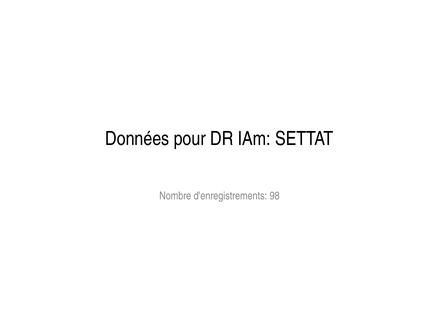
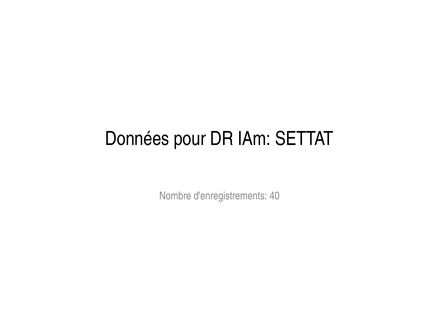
98: 98 -> 40 (275, 196)
